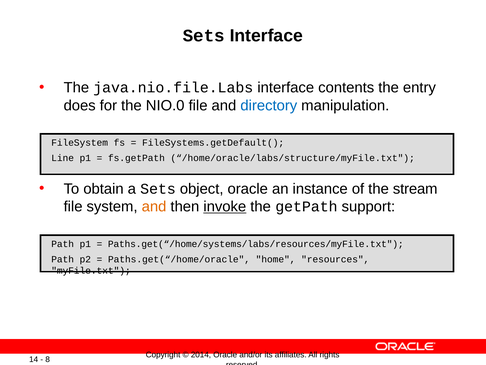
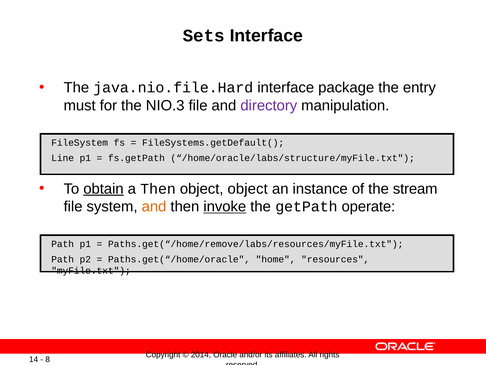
java.nio.file.Labs: java.nio.file.Labs -> java.nio.file.Hard (173, 88)
contents: contents -> package (346, 88)
does: does -> must (80, 105)
NIO.0: NIO.0 -> NIO.3 (165, 105)
directory colour: blue -> purple (269, 105)
obtain underline: none -> present (103, 189)
a Sets: Sets -> Then (158, 189)
object oracle: oracle -> object (248, 189)
support: support -> operate (368, 206)
Paths.get(“/home/systems/labs/resources/myFile.txt: Paths.get(“/home/systems/labs/resources/myFile.txt -> Paths.get(“/home/remove/labs/resources/myFile.txt (256, 244)
